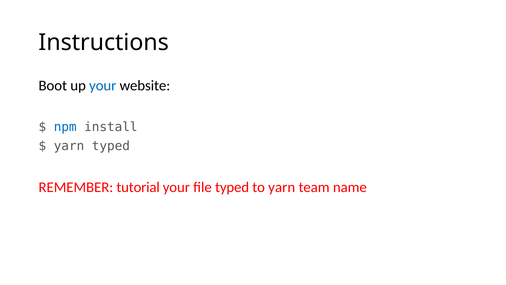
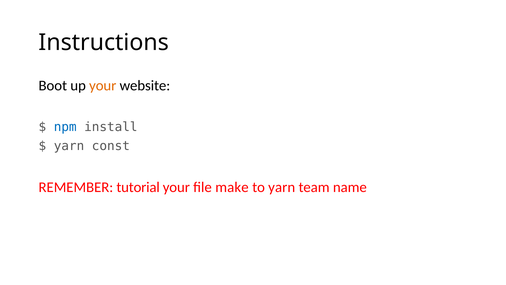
your colour: blue -> orange (103, 86)
yarn typed: typed -> const (111, 146)
file typed: typed -> make (232, 187)
